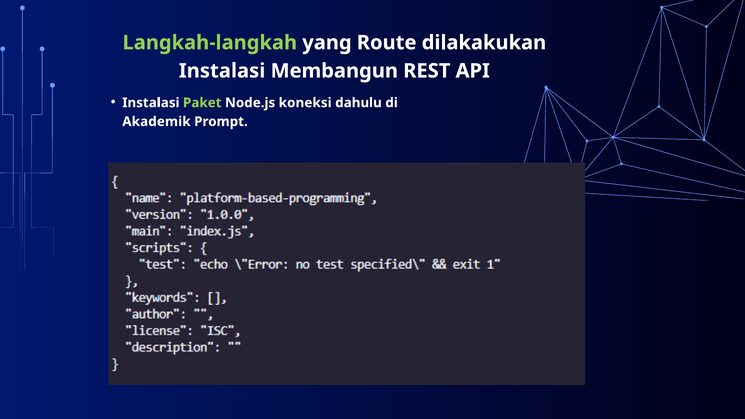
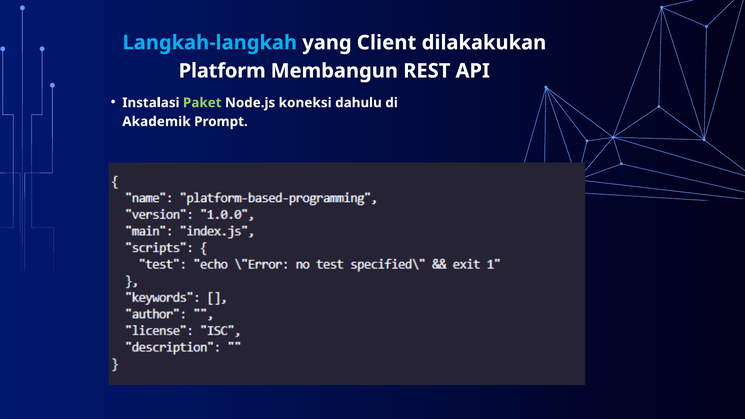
Langkah-langkah colour: light green -> light blue (210, 43)
Route: Route -> Client (387, 43)
Instalasi: Instalasi -> Platform (222, 71)
